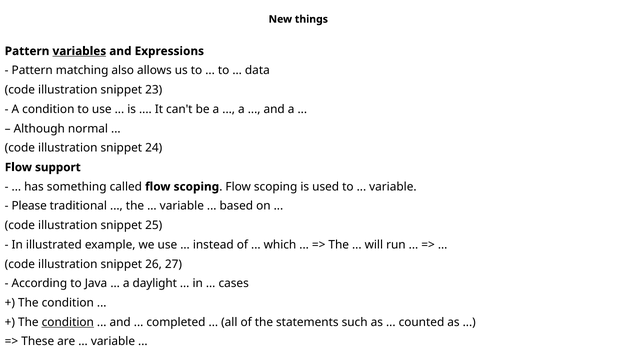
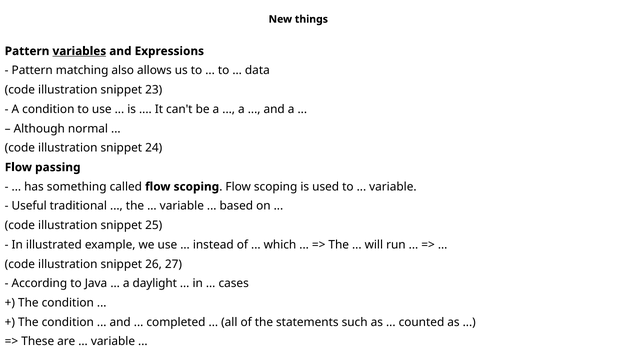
support: support -> passing (58, 167)
Please: Please -> Useful (29, 206)
condition underline: present -> none (68, 322)
